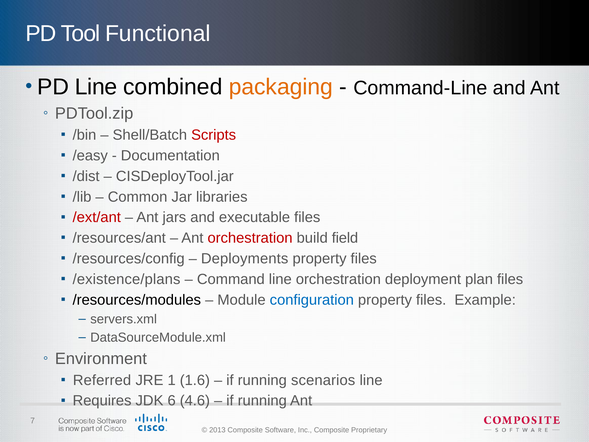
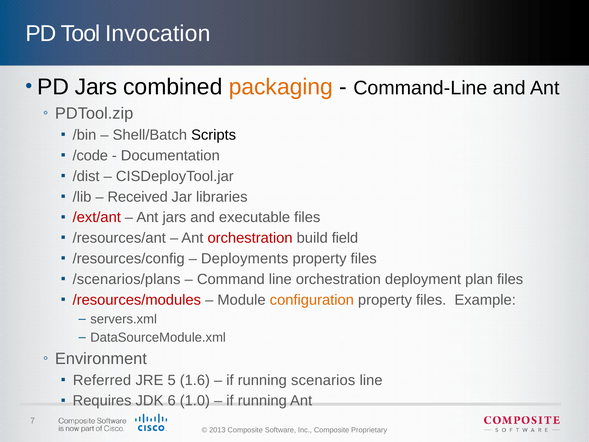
Functional: Functional -> Invocation (158, 33)
PD Line: Line -> Jars (96, 87)
Scripts colour: red -> black (214, 135)
/easy: /easy -> /code (90, 155)
Common: Common -> Received (138, 197)
/existence/plans: /existence/plans -> /scenarios/plans (127, 279)
/resources/modules colour: black -> red (137, 300)
configuration colour: blue -> orange (312, 300)
1: 1 -> 5 (172, 380)
4.6: 4.6 -> 1.0 (195, 401)
